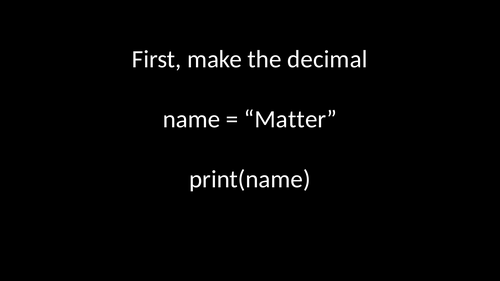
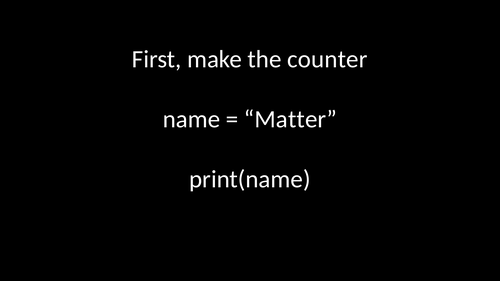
decimal: decimal -> counter (327, 59)
